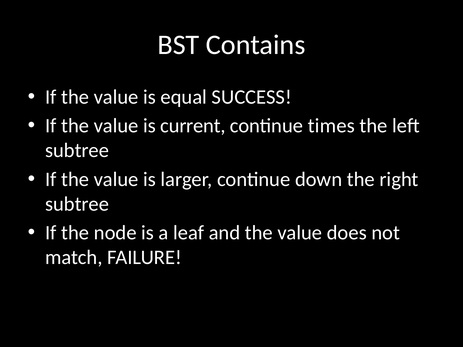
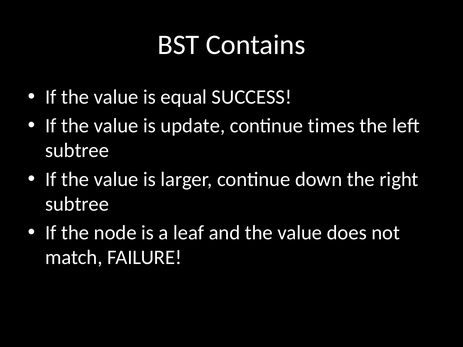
current: current -> update (193, 126)
